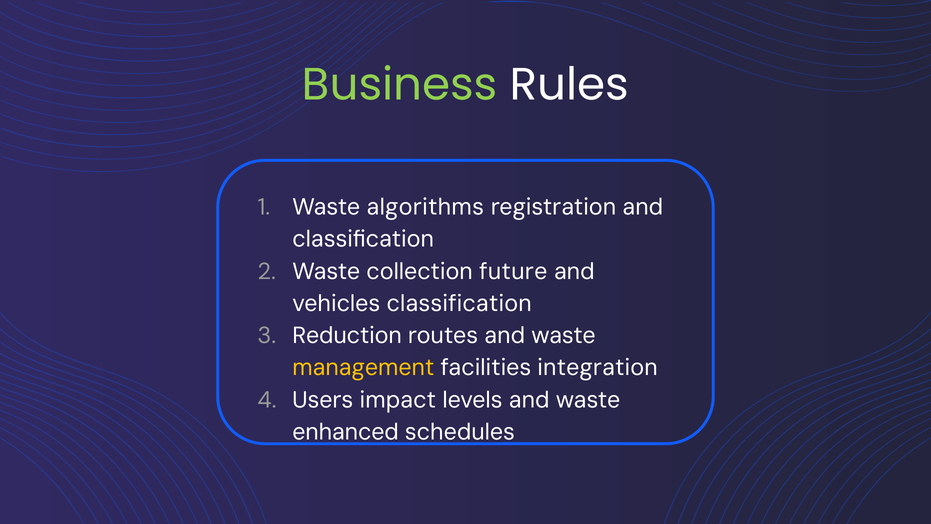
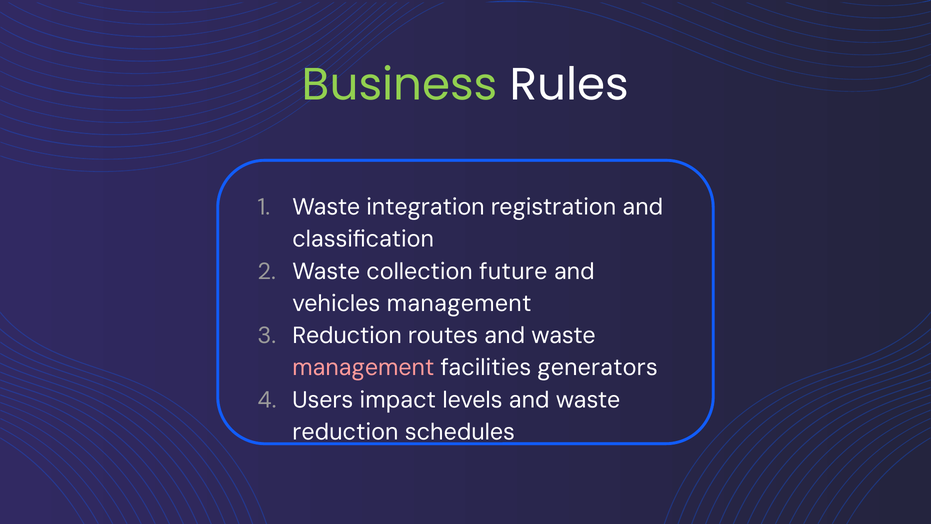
algorithms: algorithms -> integration (425, 207)
vehicles classification: classification -> management (459, 303)
management colour: yellow -> pink (363, 368)
integration: integration -> generators (598, 368)
enhanced: enhanced -> reduction (345, 432)
